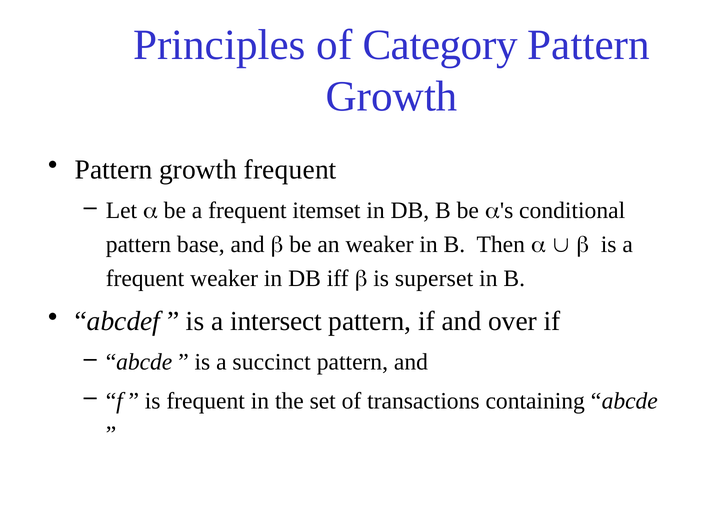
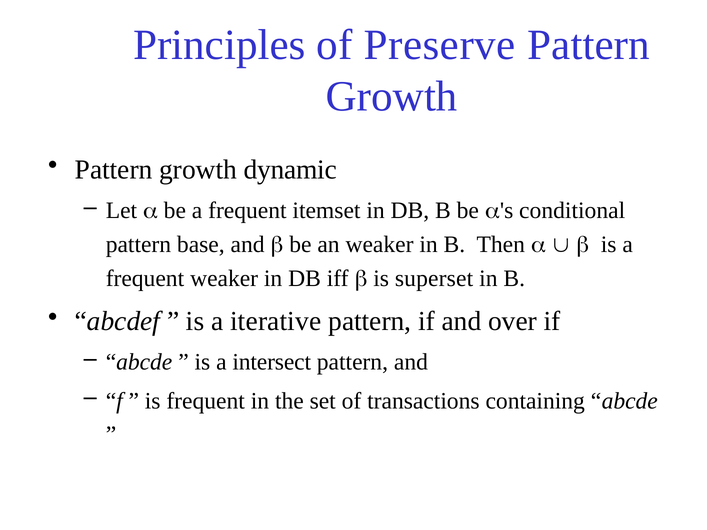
Category: Category -> Preserve (440, 45)
growth frequent: frequent -> dynamic (290, 170)
intersect: intersect -> iterative (276, 322)
succinct: succinct -> intersect (272, 362)
